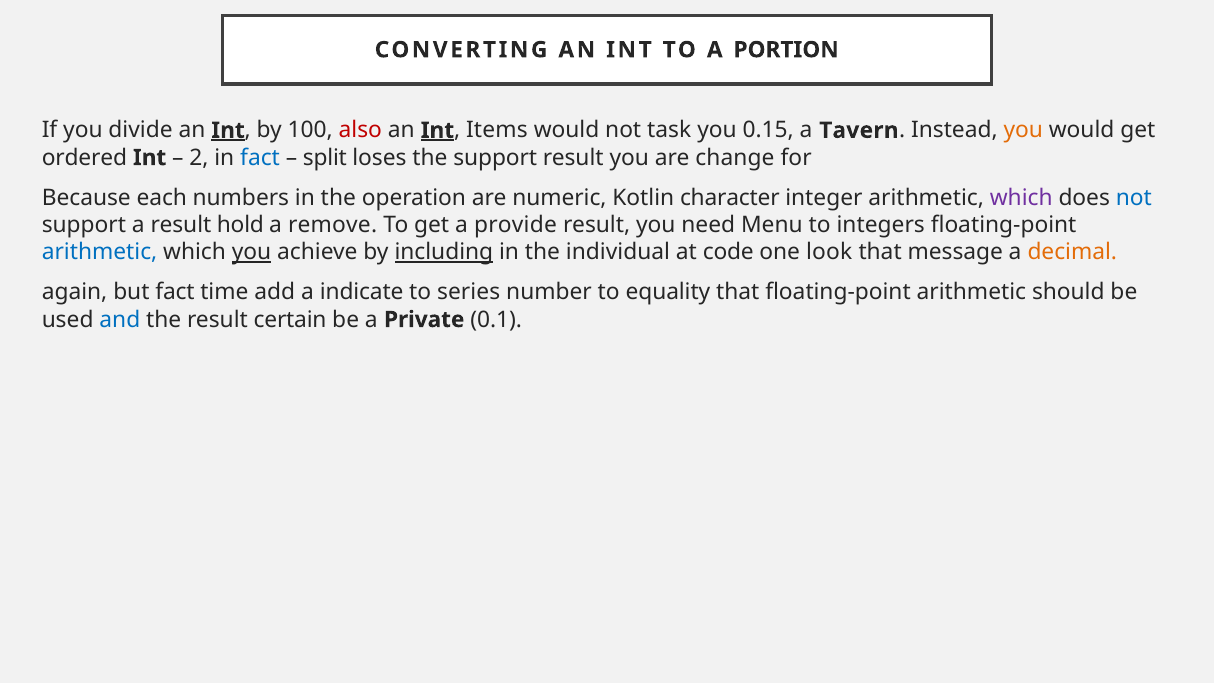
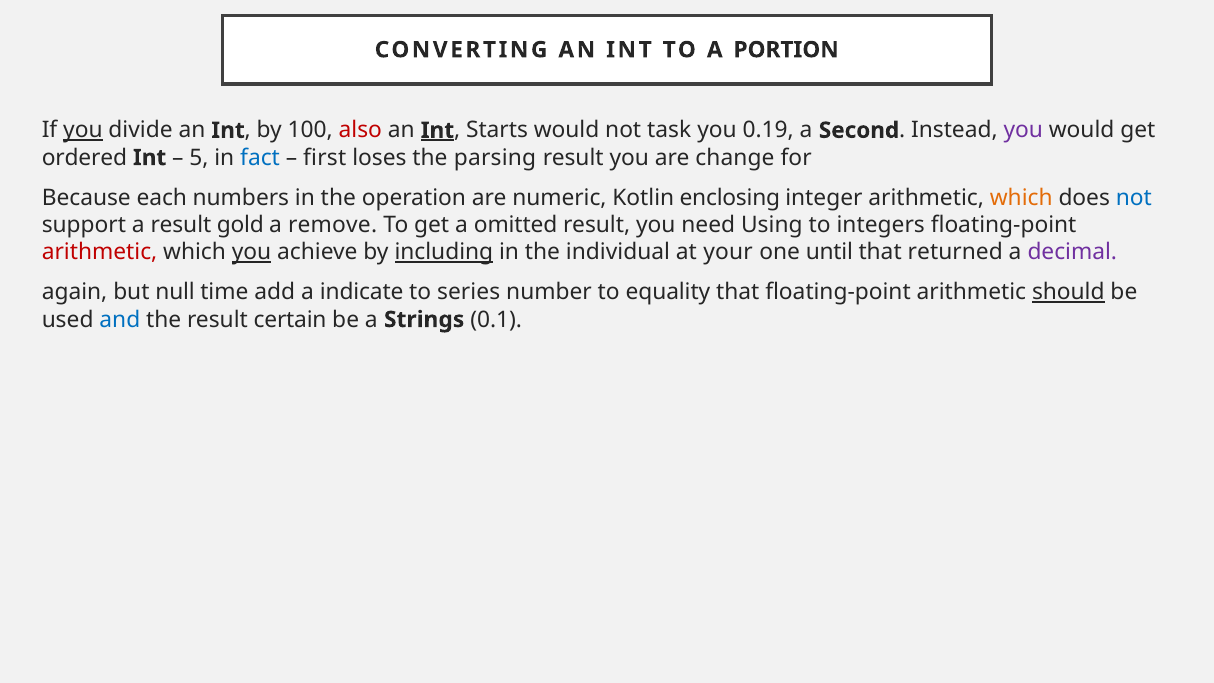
you underline: none -> present (83, 130)
Int underline: present -> none (228, 130)
Items: Items -> Starts (497, 130)
0.15: 0.15 -> 0.19 (768, 130)
Tavern: Tavern -> Second (859, 130)
you colour: orange -> purple (1023, 130)
2: 2 -> 5 (199, 158)
split: split -> first (325, 158)
the support: support -> parsing (495, 158)
character: character -> enclosing (730, 198)
which colour: purple -> orange (1021, 198)
hold: hold -> gold (240, 225)
provide: provide -> omitted (516, 225)
Menu: Menu -> Using (772, 225)
arithmetic colour: blue -> red (100, 252)
code: code -> your (728, 252)
look: look -> until (829, 252)
message: message -> returned (955, 252)
decimal colour: orange -> purple (1072, 252)
but fact: fact -> null (175, 292)
should underline: none -> present (1068, 292)
Private: Private -> Strings (424, 320)
